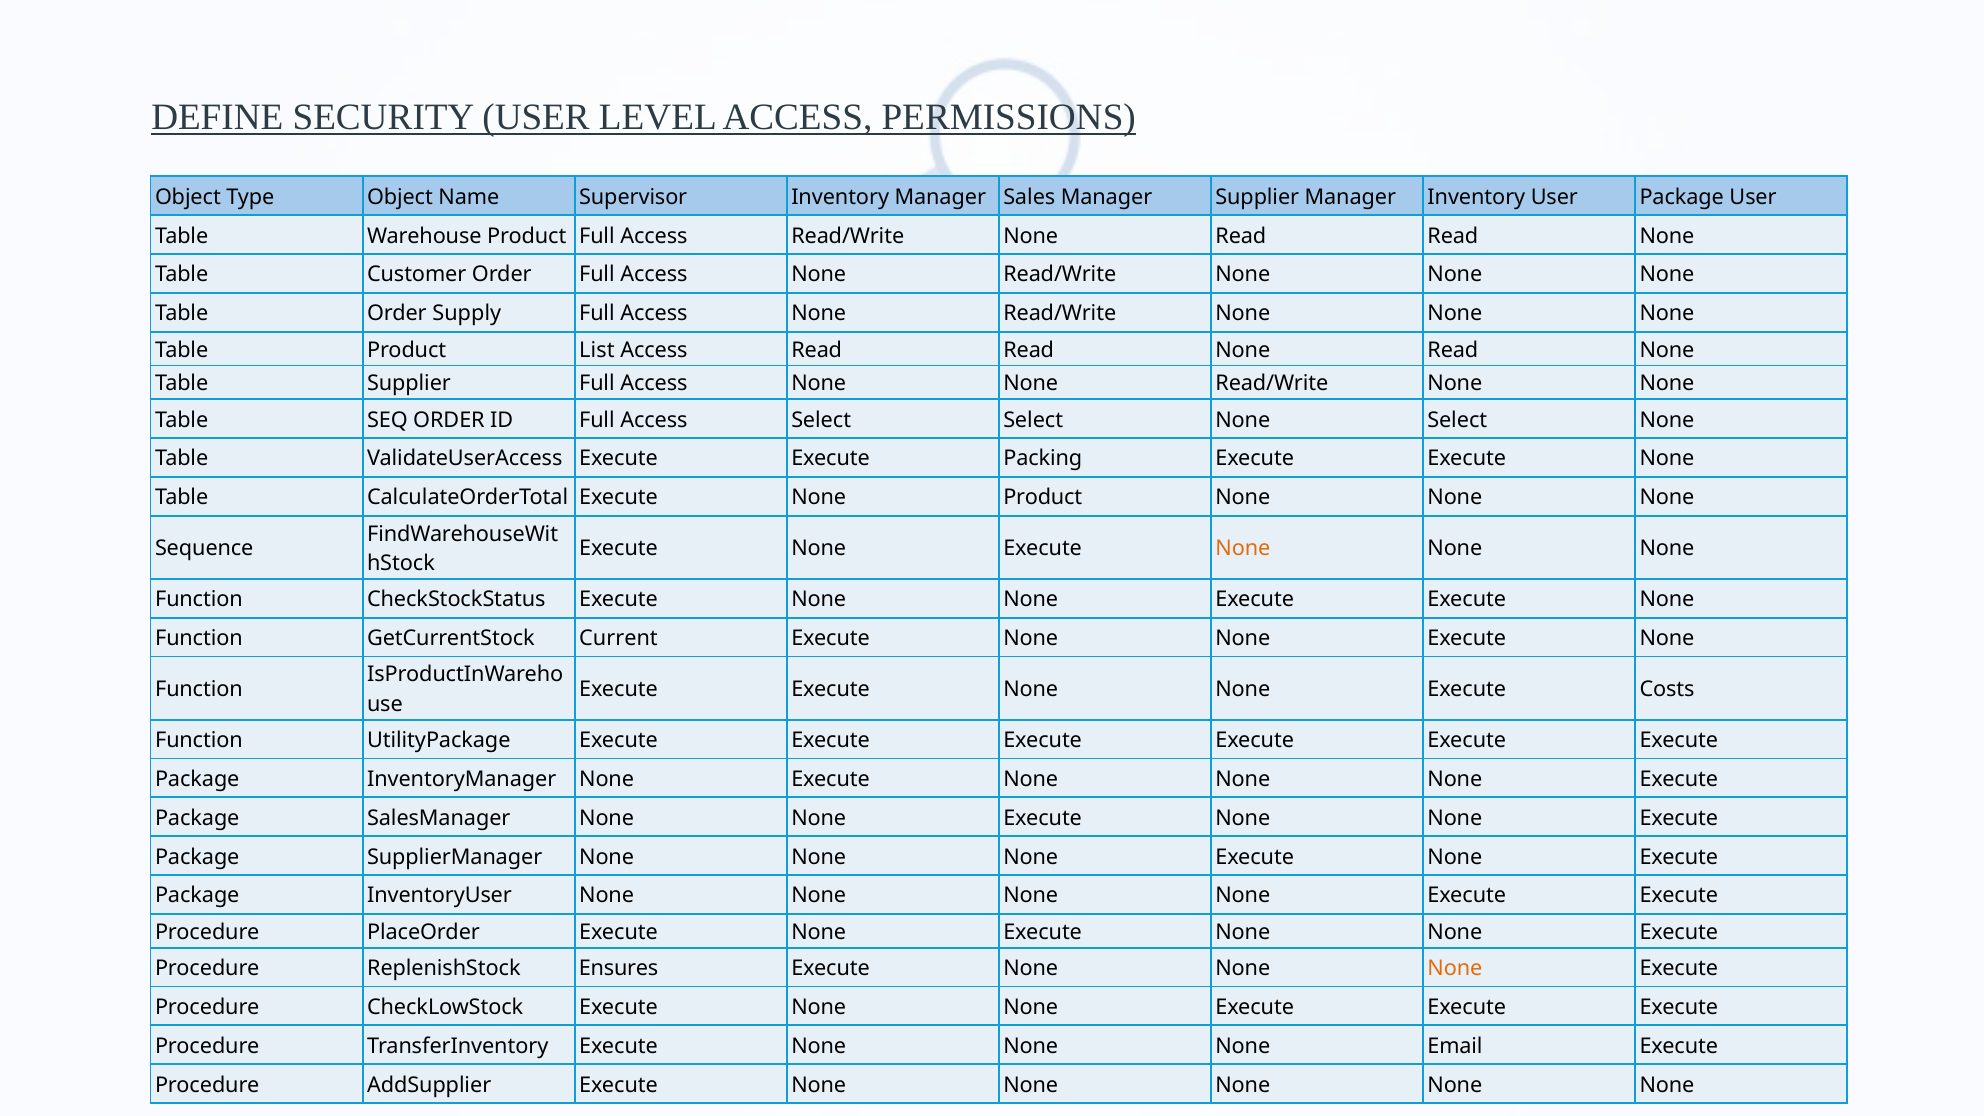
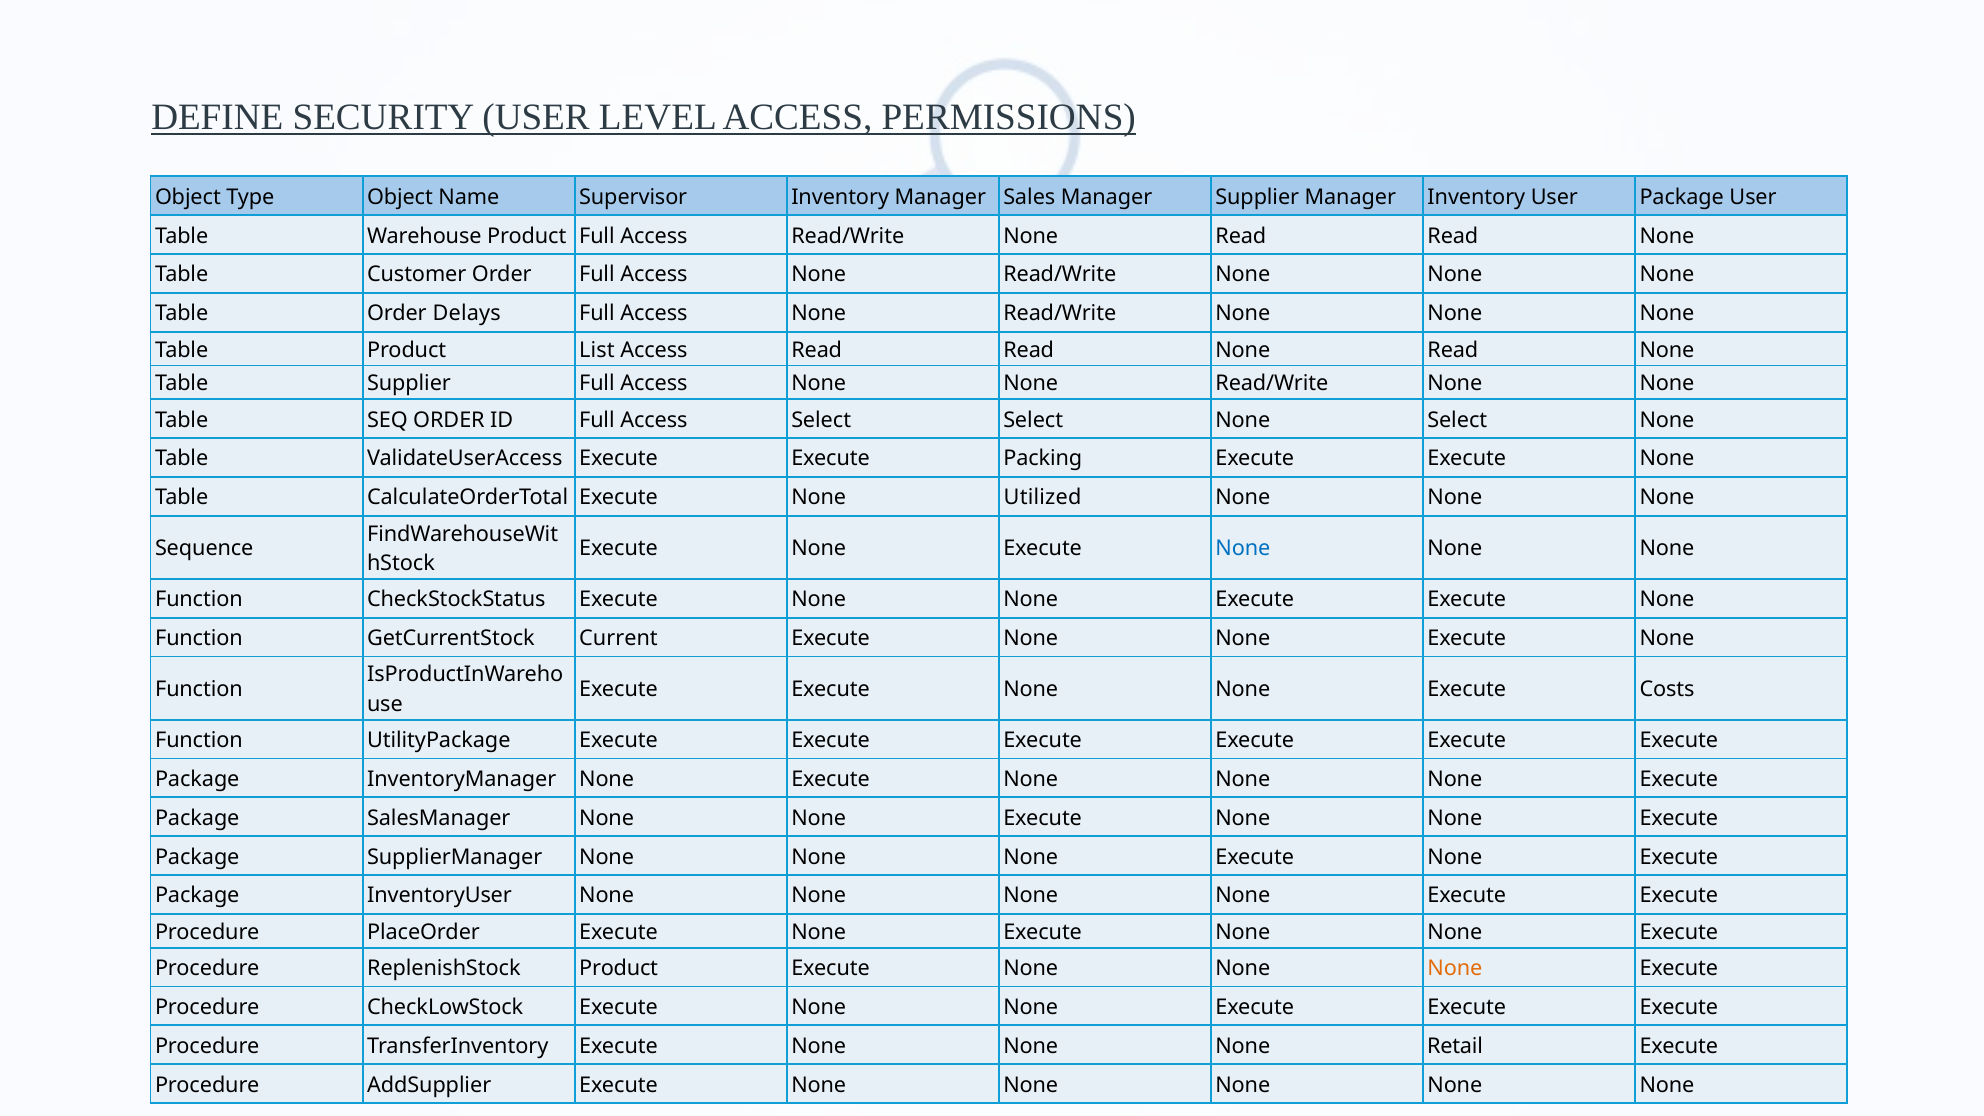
Supply: Supply -> Delays (467, 314)
None Product: Product -> Utilized (1043, 498)
None colour: orange -> blue (1243, 549)
ReplenishStock Ensures: Ensures -> Product (619, 968)
Email: Email -> Retail (1455, 1046)
